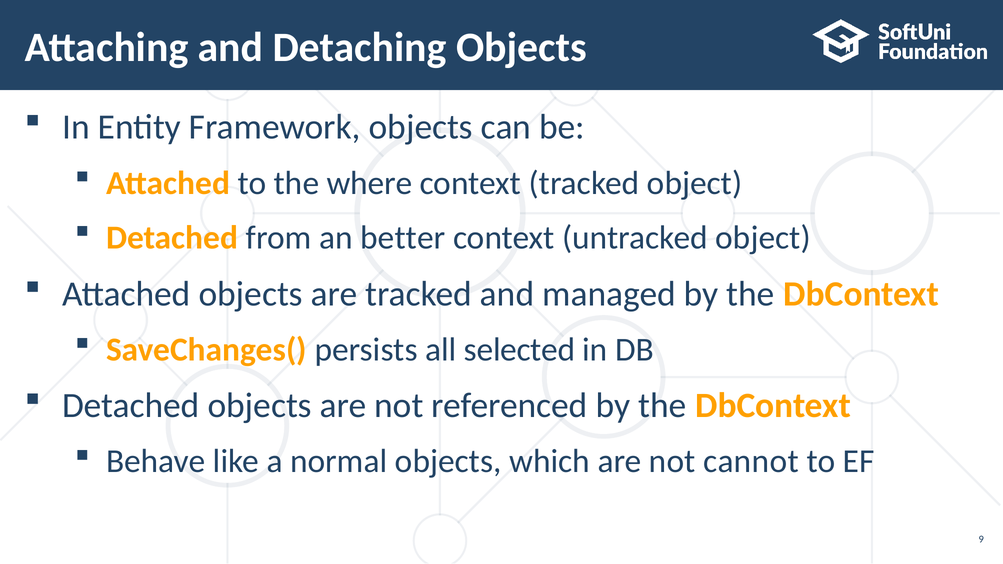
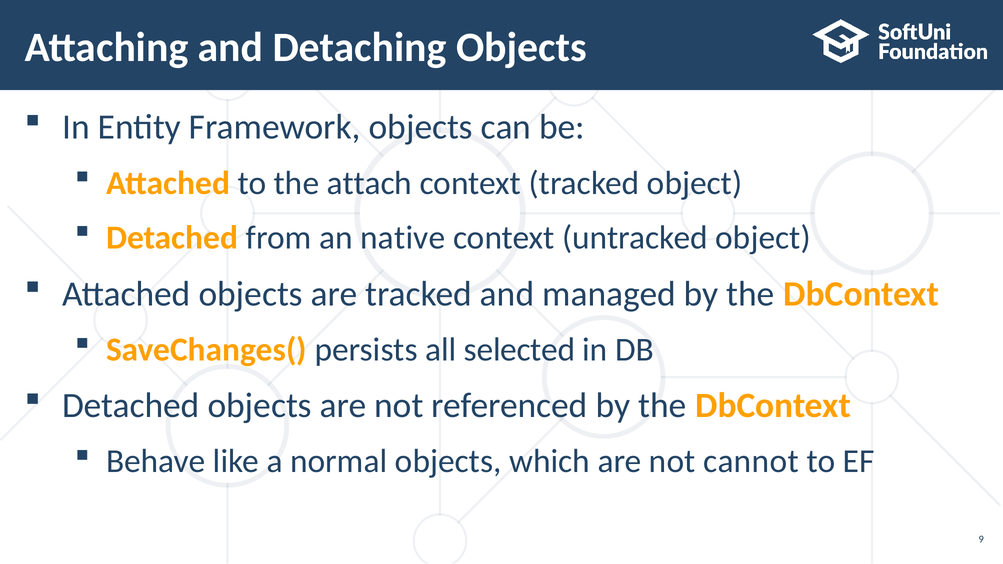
where: where -> attach (369, 183)
better: better -> native (403, 238)
